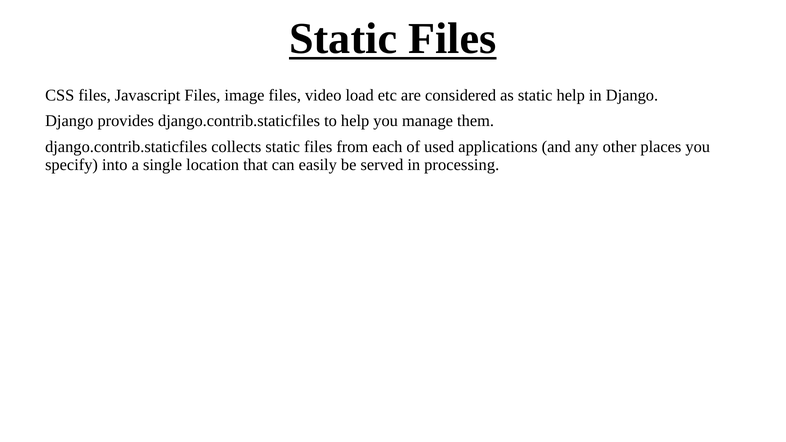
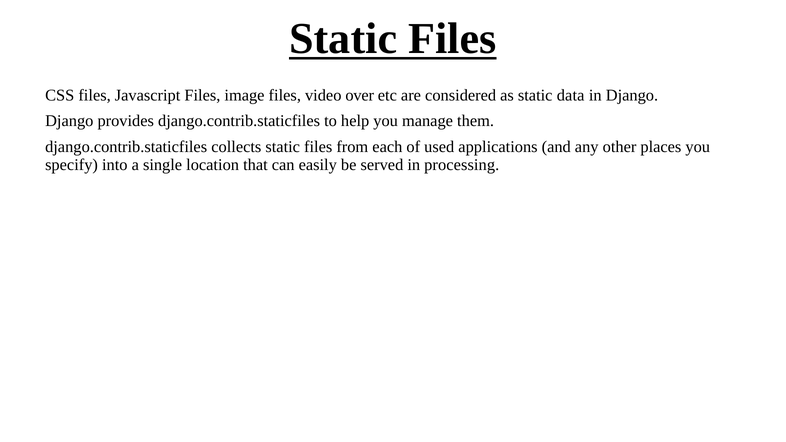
load: load -> over (360, 95)
static help: help -> data (571, 95)
